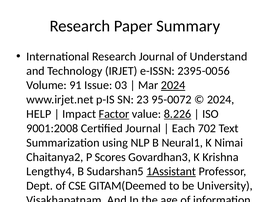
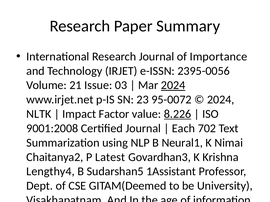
of Understand: Understand -> Importance (218, 57)
91: 91 -> 21 (76, 85)
HELP: HELP -> NLTK (39, 114)
Factor underline: present -> none (114, 114)
P Scores: Scores -> Latest (110, 157)
1Assistant underline: present -> none (171, 172)
